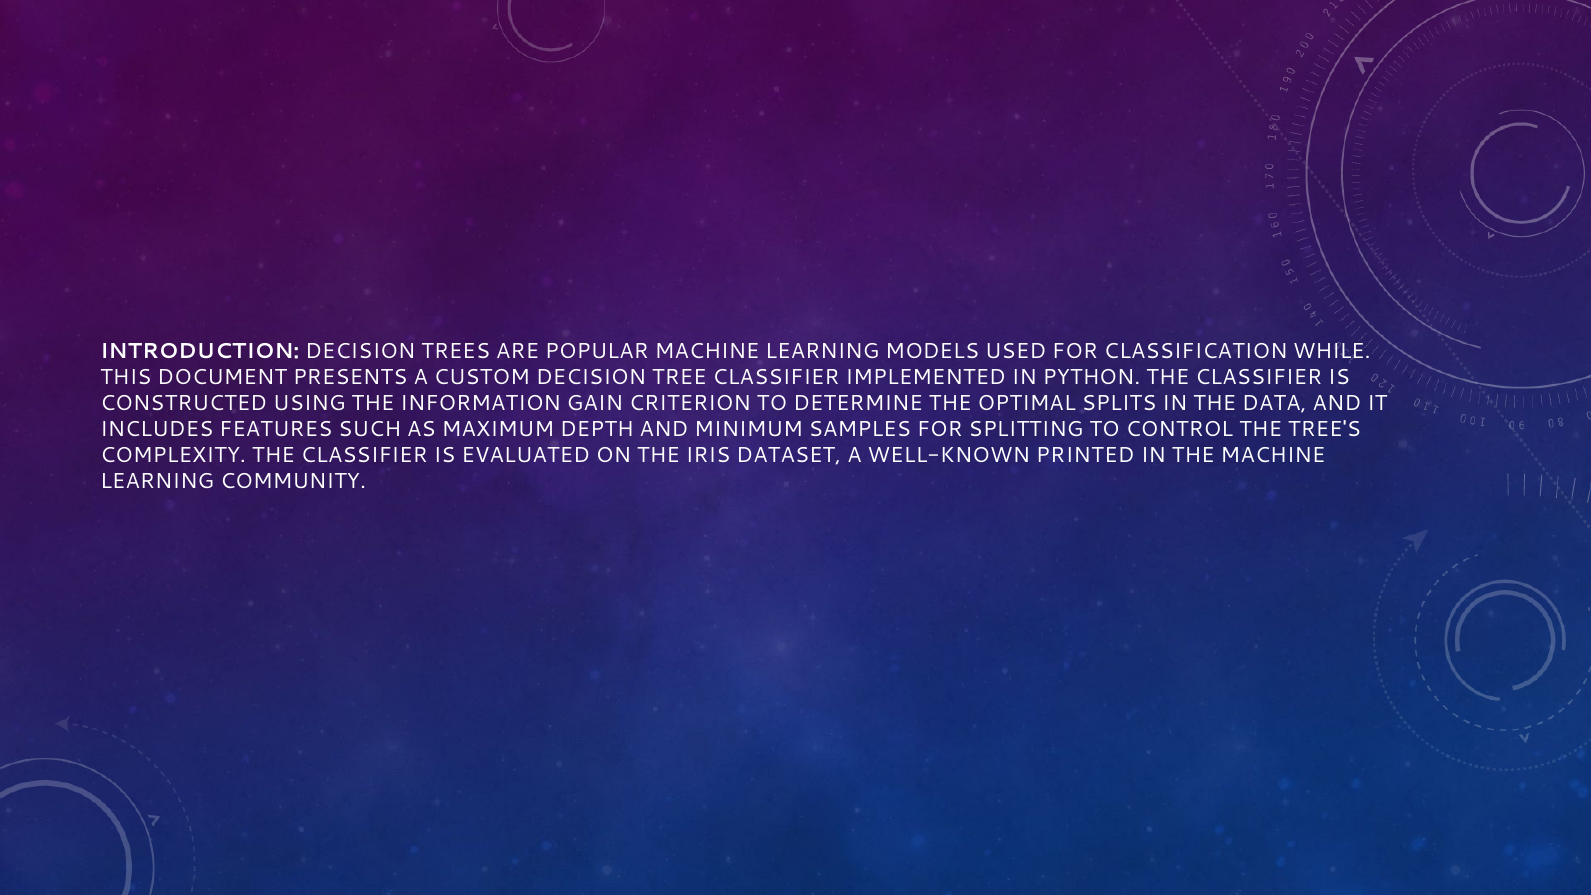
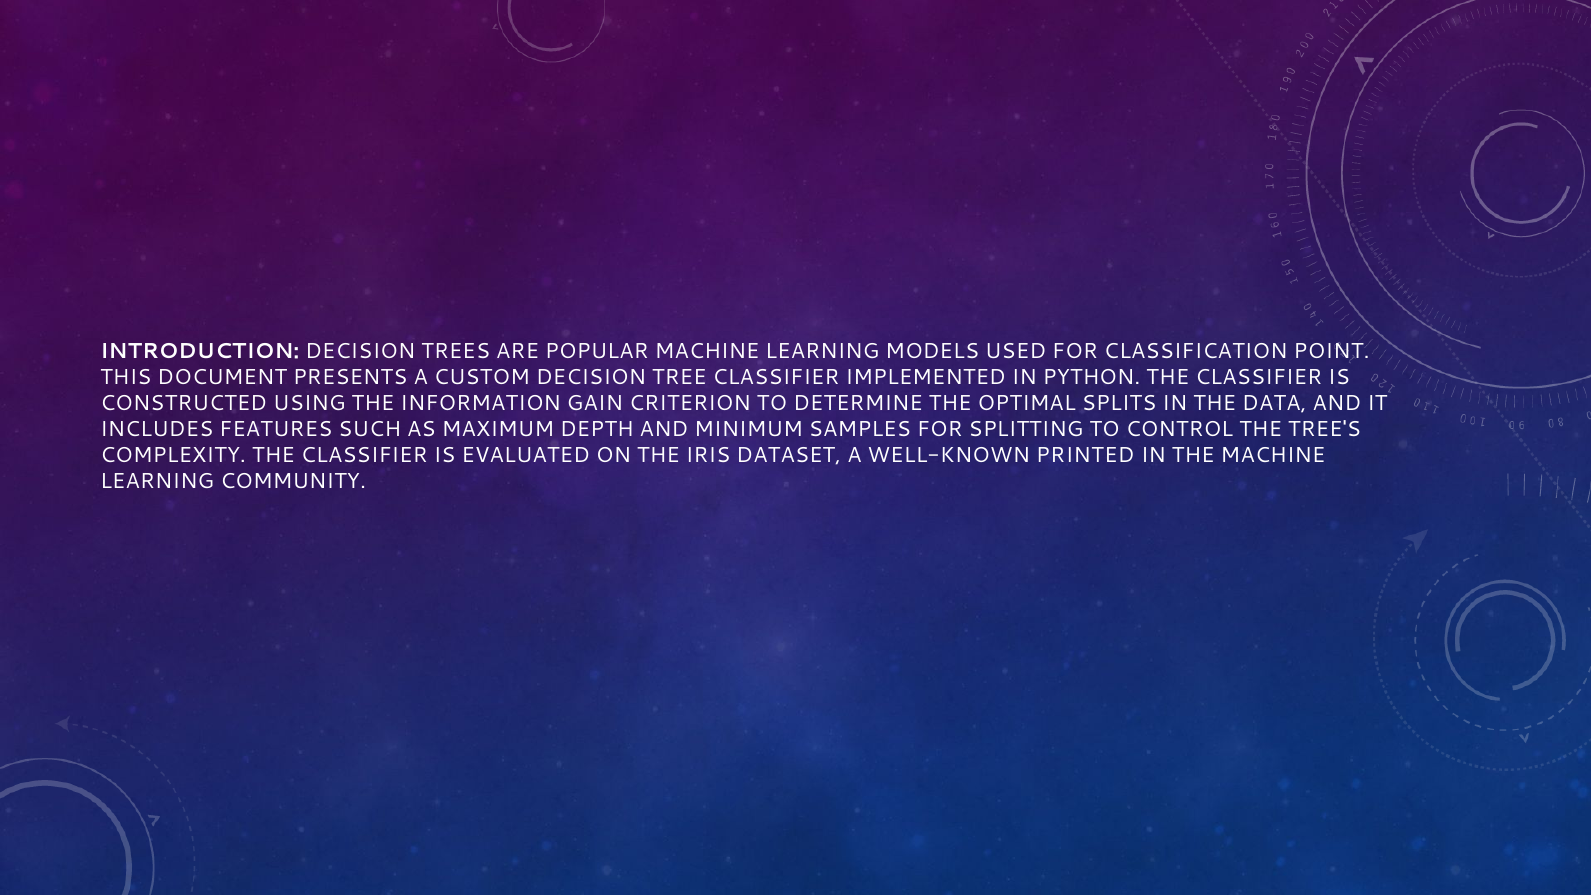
WHILE: WHILE -> POINT (1332, 352)
